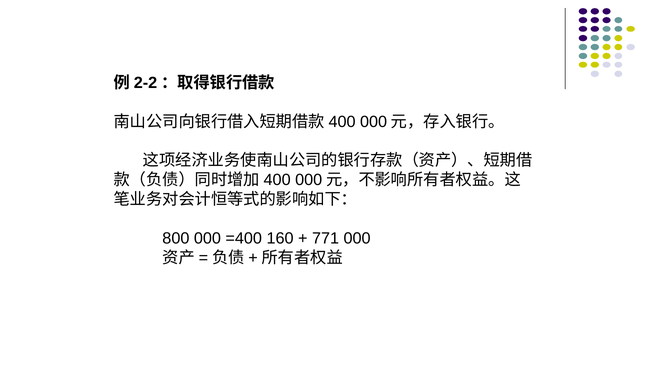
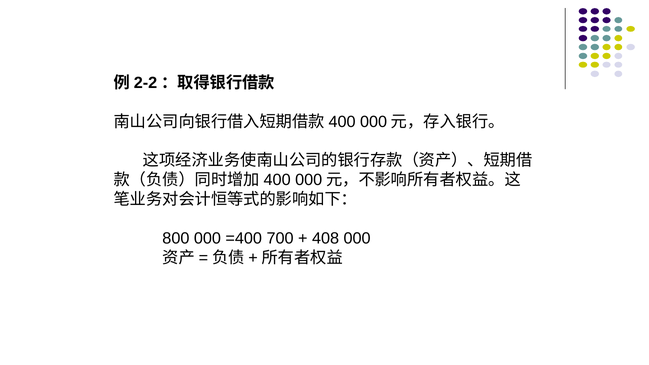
160: 160 -> 700 (280, 239)
771: 771 -> 408 (326, 239)
